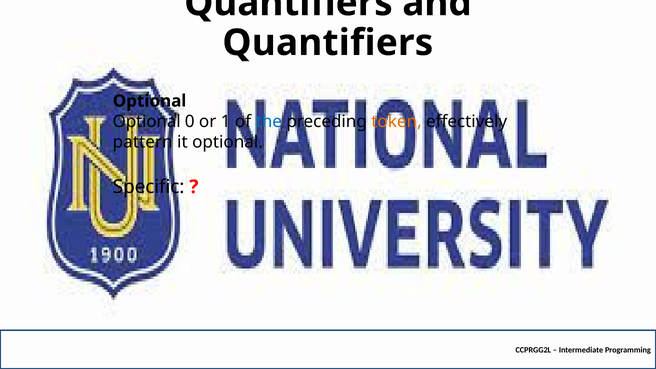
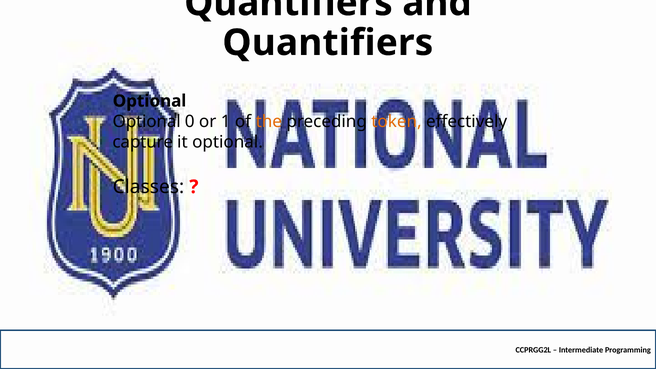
the colour: blue -> orange (269, 122)
pattern: pattern -> capture (143, 142)
Specific: Specific -> Classes (148, 187)
